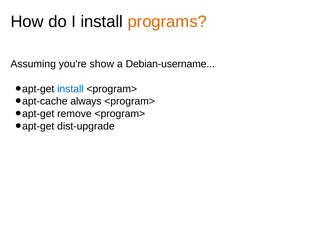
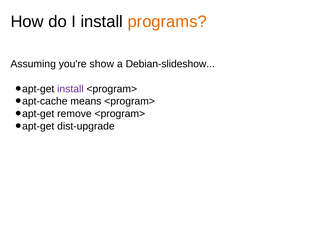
Debian-username: Debian-username -> Debian-slideshow (170, 64)
install colour: blue -> purple (70, 89)
always: always -> means (86, 101)
